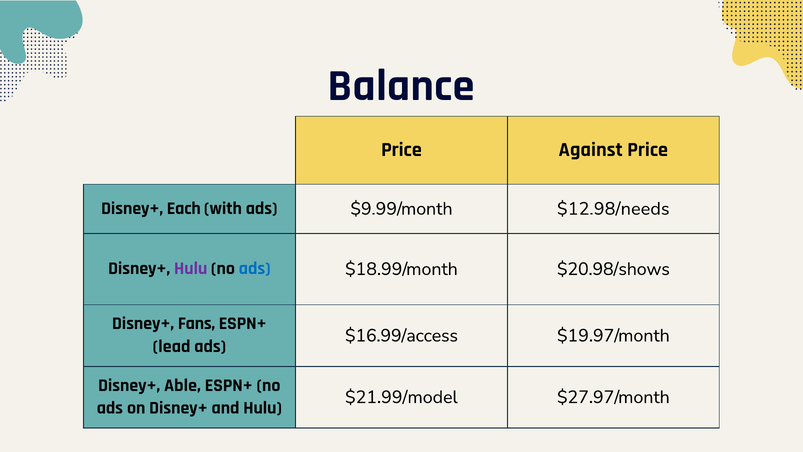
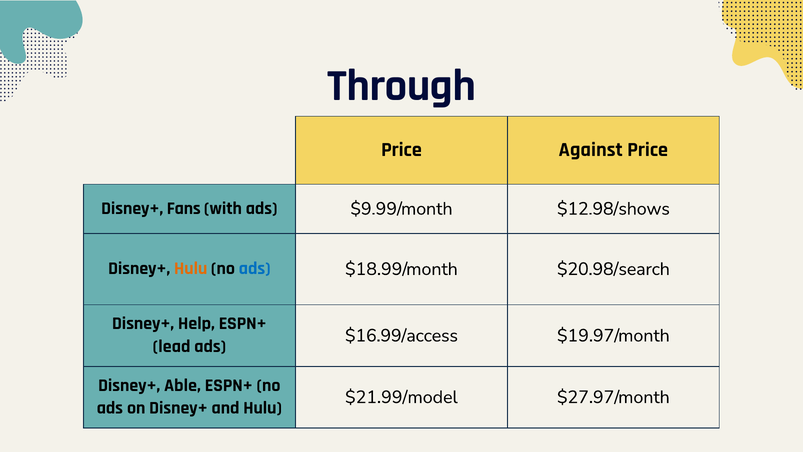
Balance: Balance -> Through (402, 85)
Each: Each -> Fans (184, 208)
$12.98/needs: $12.98/needs -> $12.98/shows (613, 209)
Hulu colour: purple -> orange (191, 268)
$20.98/shows: $20.98/shows -> $20.98/search (613, 269)
Fans: Fans -> Help (196, 323)
